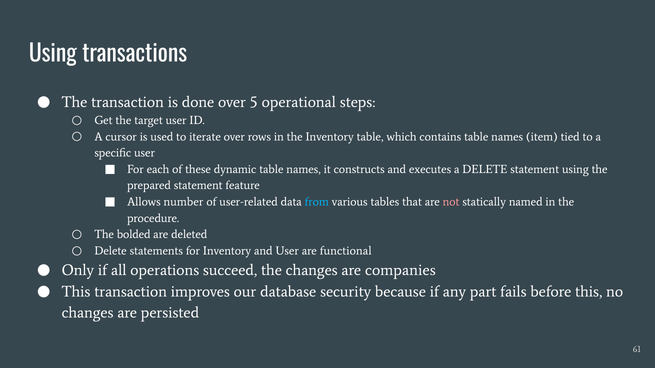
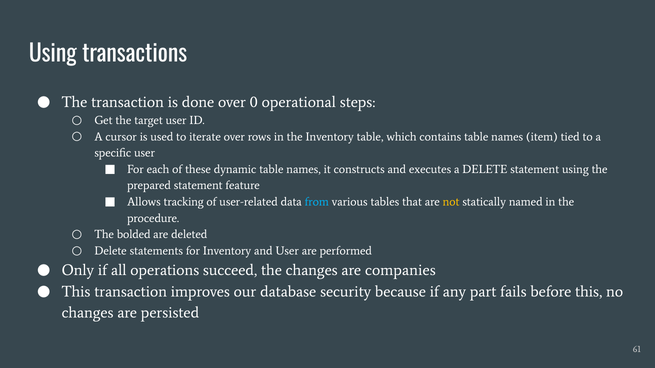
5: 5 -> 0 (254, 102)
number: number -> tracking (184, 202)
not colour: pink -> yellow (451, 202)
functional: functional -> performed (346, 251)
